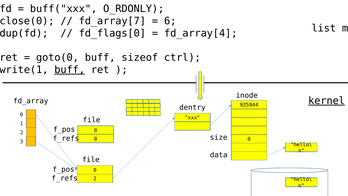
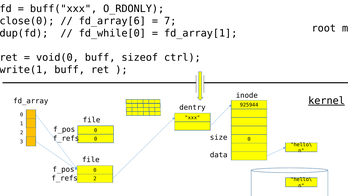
fd_array[7: fd_array[7 -> fd_array[6 (112, 21)
6: 6 -> 7 (170, 21)
list: list -> root (324, 28)
fd_flags[0: fd_flags[0 -> fd_while[0 (112, 33)
fd_array[4: fd_array[4 -> fd_array[1 (201, 33)
goto(0: goto(0 -> void(0 (57, 58)
buff underline: present -> none (70, 70)
